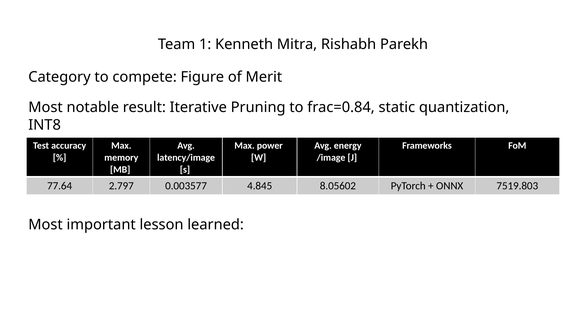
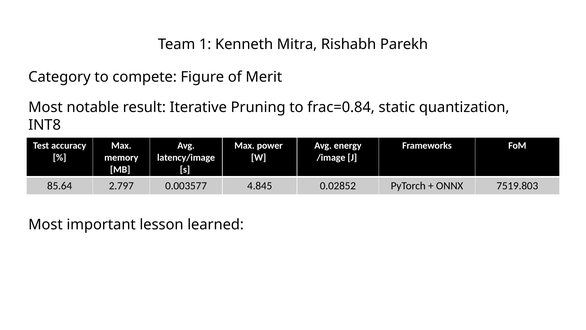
77.64: 77.64 -> 85.64 (60, 186)
8.05602: 8.05602 -> 0.02852 (338, 186)
